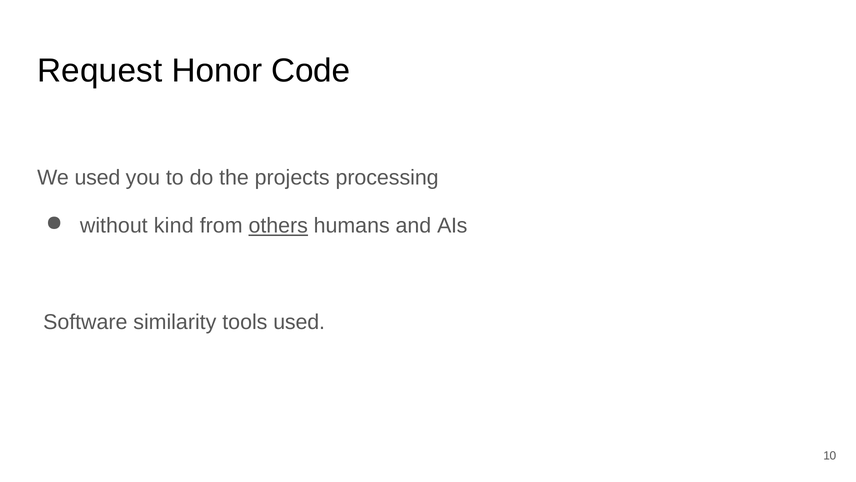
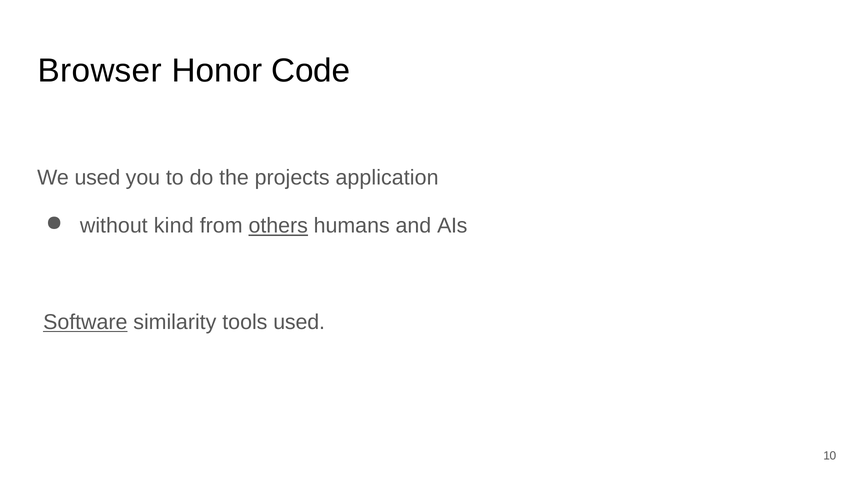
Request: Request -> Browser (100, 71)
processing: processing -> application (387, 178)
Software underline: none -> present (85, 322)
